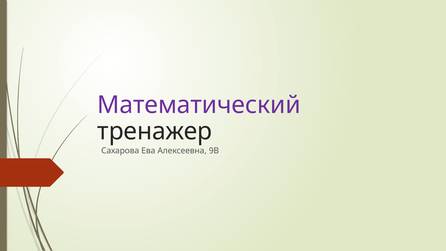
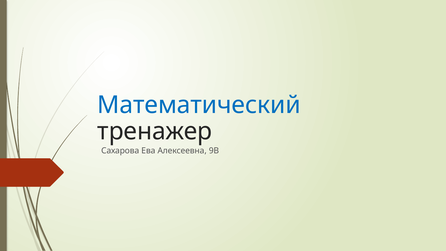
Математический colour: purple -> blue (199, 105)
